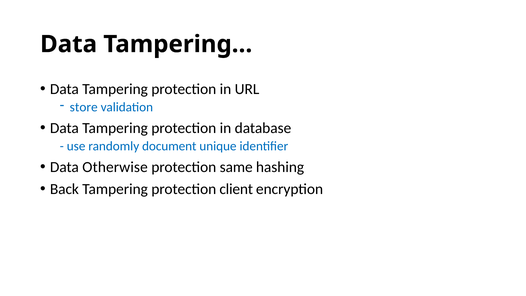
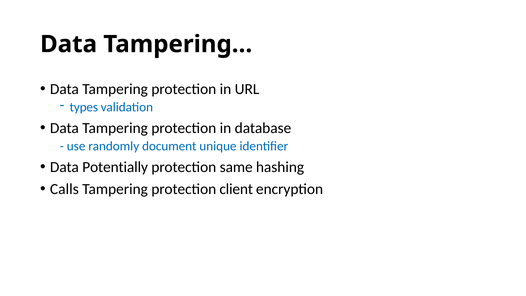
store: store -> types (84, 107)
Otherwise: Otherwise -> Potentially (115, 167)
Back: Back -> Calls (64, 189)
